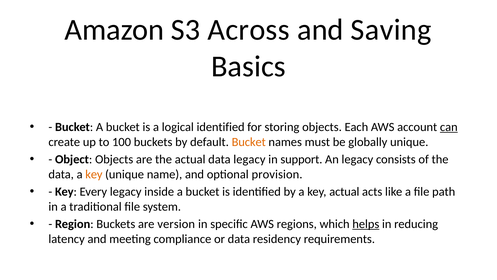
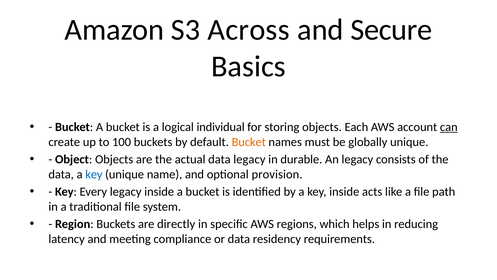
Saving: Saving -> Secure (391, 30)
logical identified: identified -> individual (221, 127)
support: support -> durable (301, 159)
key colour: orange -> blue (94, 174)
key actual: actual -> inside (344, 191)
version: version -> directly (176, 224)
helps underline: present -> none (366, 224)
